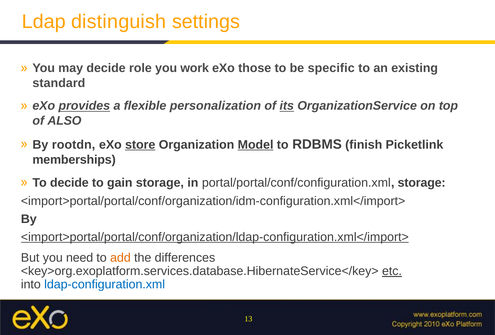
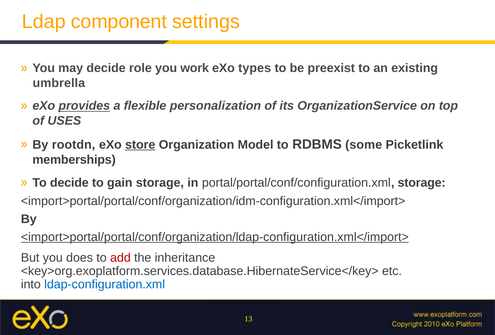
distinguish: distinguish -> component (119, 22)
those: those -> types (255, 68)
specific: specific -> preexist (331, 68)
standard: standard -> umbrella (59, 83)
its underline: present -> none (287, 106)
ALSO: ALSO -> USES (64, 121)
Model underline: present -> none (256, 145)
finish: finish -> some (364, 145)
need: need -> does (80, 258)
add colour: orange -> red (120, 258)
differences: differences -> inheritance (185, 258)
etc underline: present -> none (392, 271)
